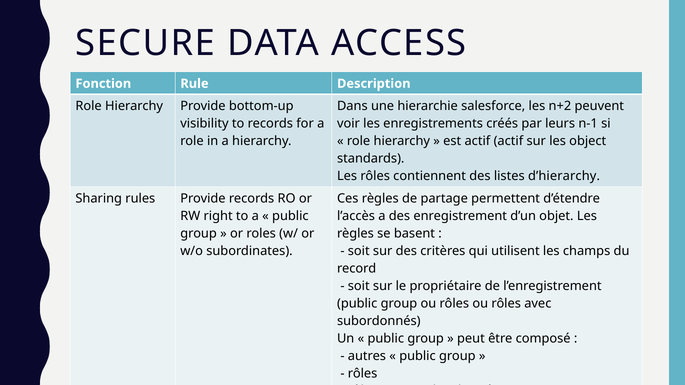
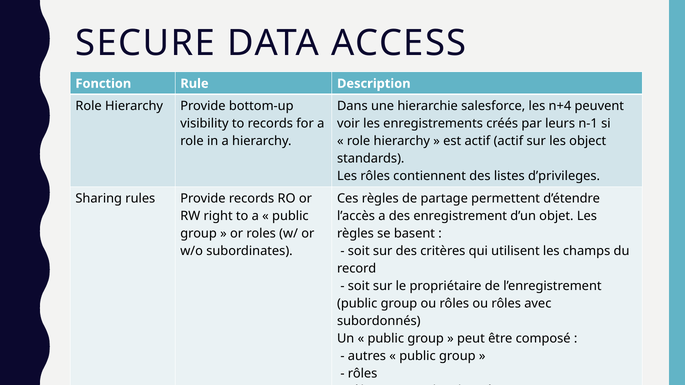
n+2: n+2 -> n+4 (560, 106)
d’hierarchy: d’hierarchy -> d’privileges (564, 176)
